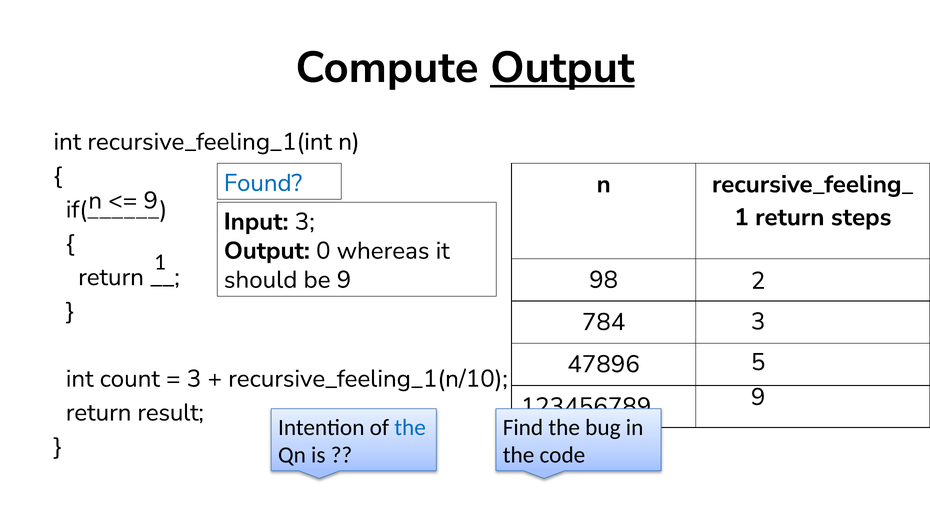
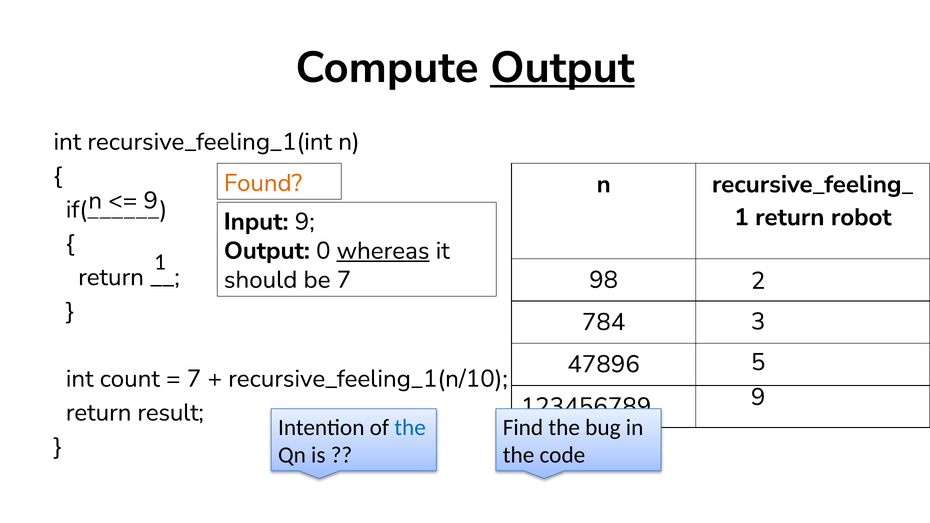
Found colour: blue -> orange (263, 183)
steps: steps -> robot (861, 217)
Input 3: 3 -> 9 (305, 222)
whereas underline: none -> present (383, 251)
be 9: 9 -> 7 (344, 280)
3: 3 -> 7 (194, 379)
